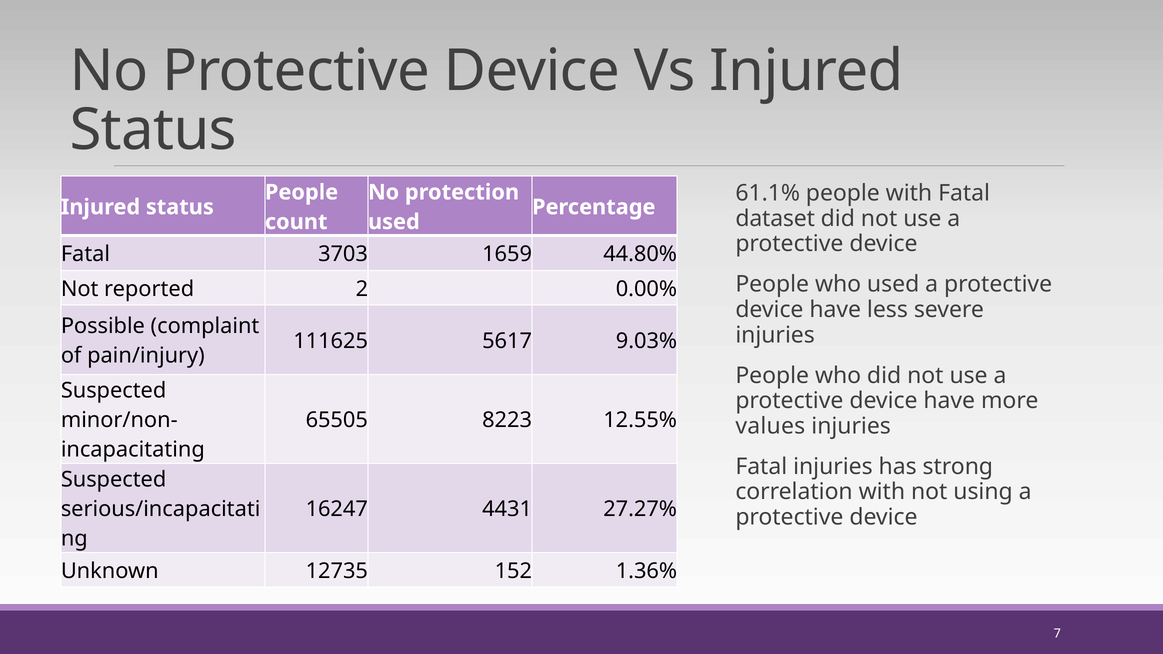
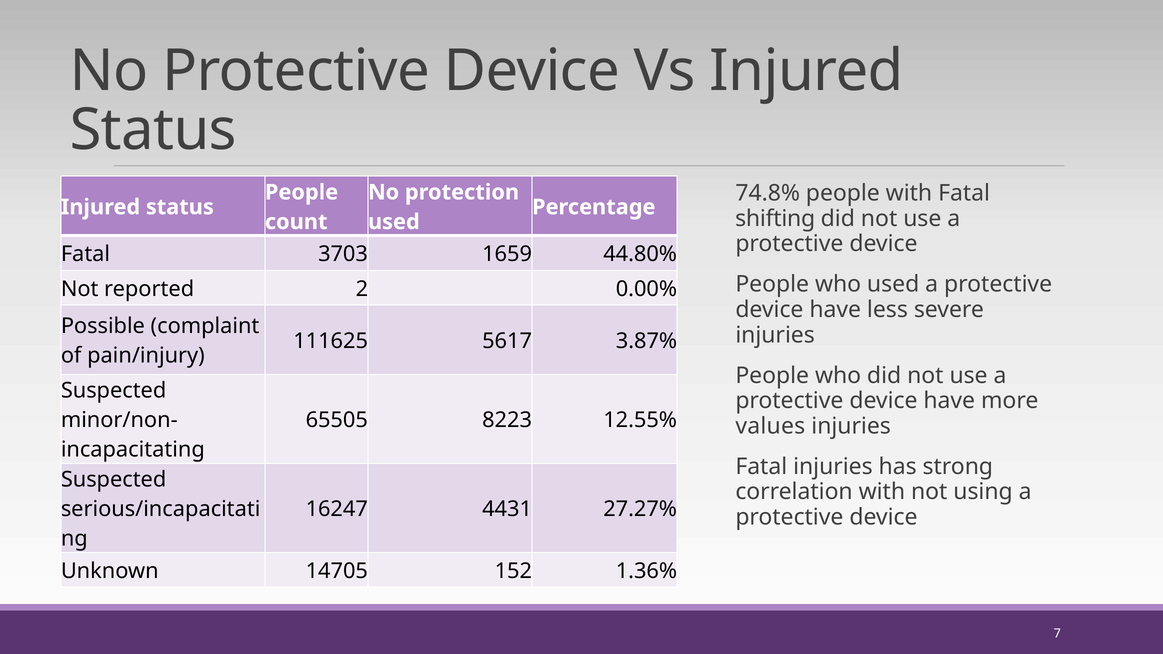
61.1%: 61.1% -> 74.8% (768, 193)
dataset: dataset -> shifting (775, 219)
9.03%: 9.03% -> 3.87% (646, 341)
12735: 12735 -> 14705 (337, 571)
